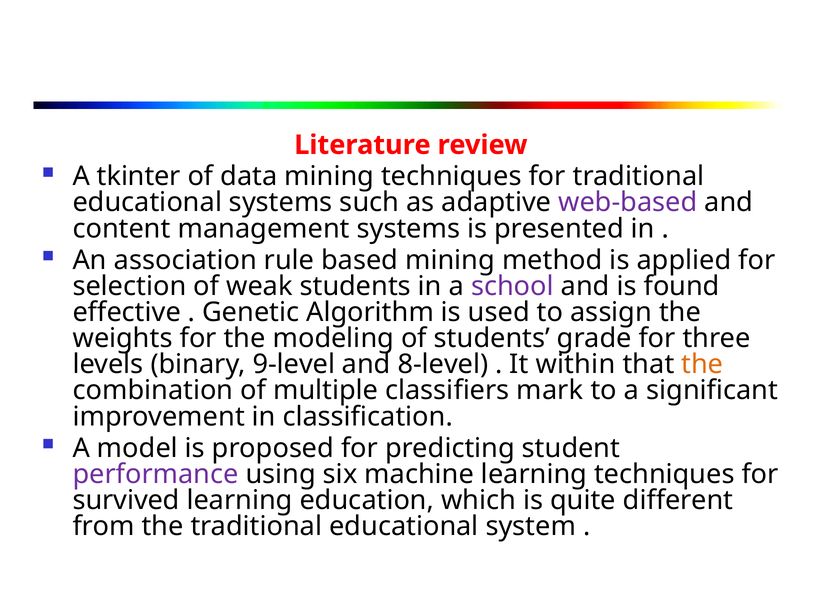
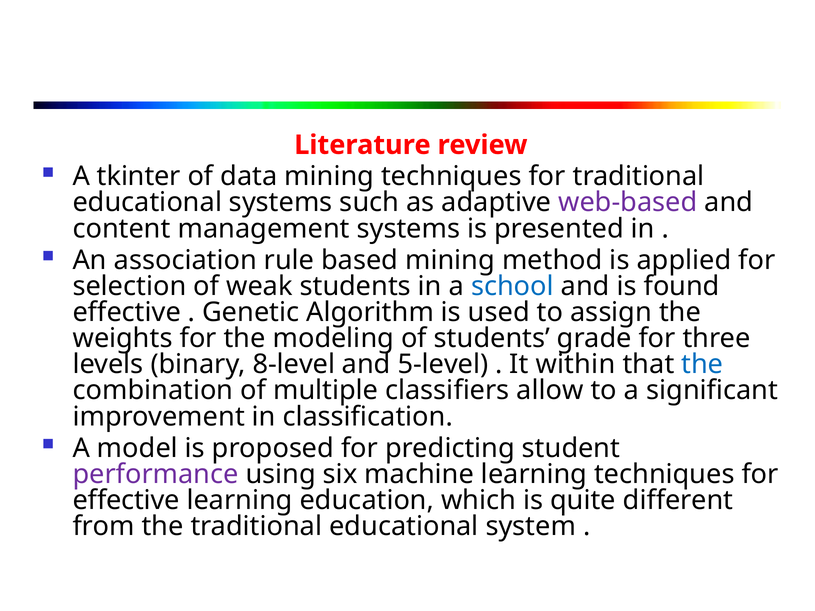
school colour: purple -> blue (512, 286)
9-level: 9-level -> 8-level (294, 365)
8-level: 8-level -> 5-level (443, 365)
the colour: orange -> blue (702, 365)
mark: mark -> allow (550, 391)
survived: survived -> effective (126, 500)
